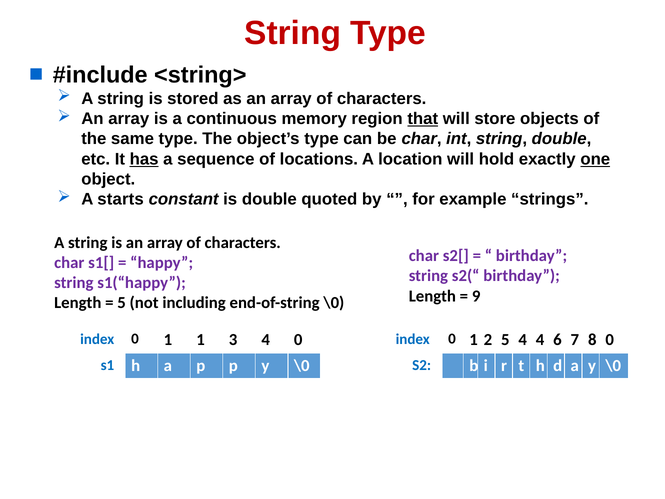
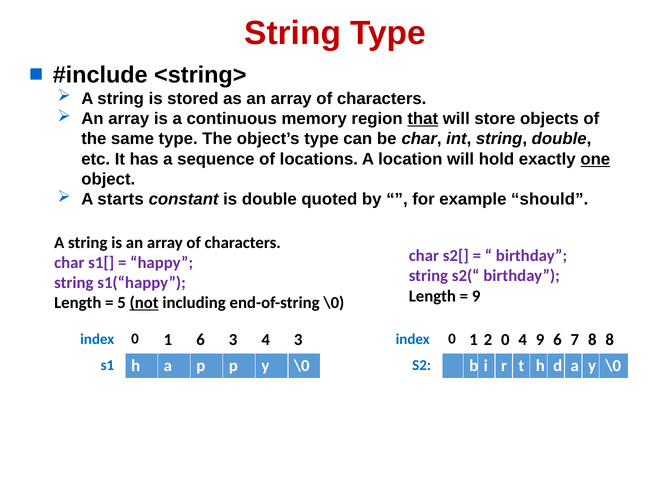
has underline: present -> none (144, 159)
strings: strings -> should (550, 199)
not underline: none -> present (144, 303)
1 1: 1 -> 6 (201, 339)
4 0: 0 -> 3 (298, 339)
2 5: 5 -> 0 (505, 339)
4 4: 4 -> 9 (540, 339)
8 0: 0 -> 8 (610, 339)
